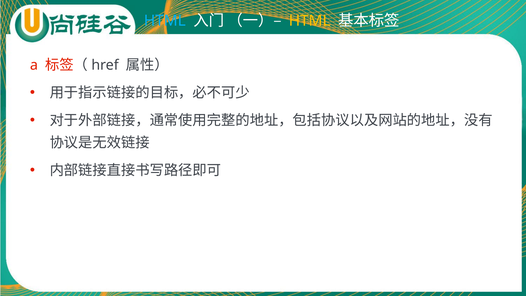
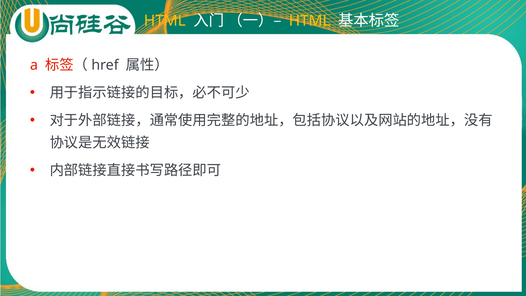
HTML colour: light blue -> yellow (165, 21)
